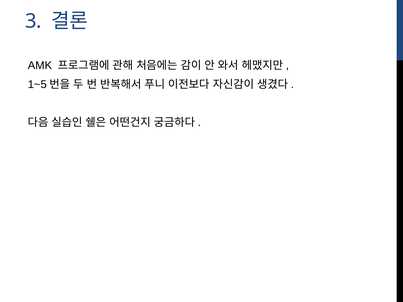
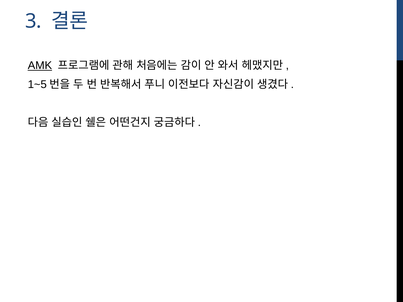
AMK underline: none -> present (40, 65)
